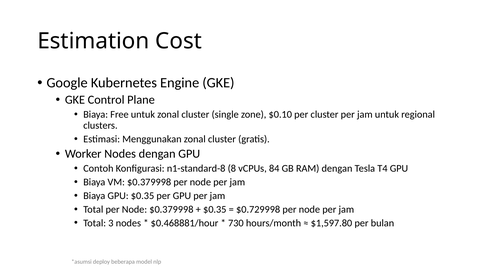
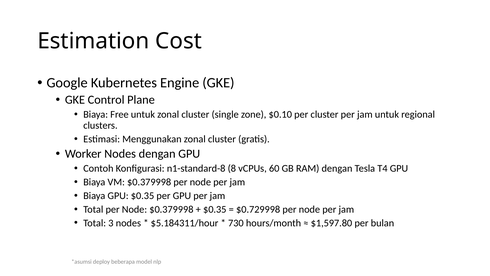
84: 84 -> 60 (274, 168)
$0.468881/hour: $0.468881/hour -> $5.184311/hour (185, 223)
